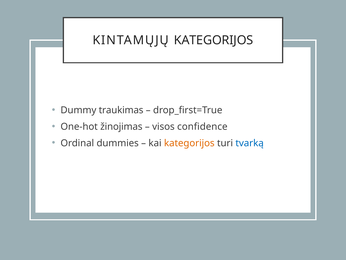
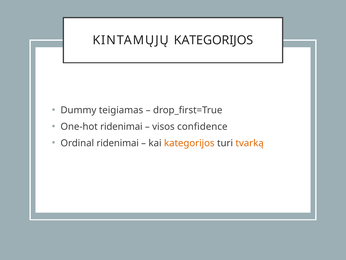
traukimas: traukimas -> teigiamas (121, 110)
One-hot žinojimas: žinojimas -> ridenimai (121, 126)
Ordinal dummies: dummies -> ridenimai (118, 143)
tvarką colour: blue -> orange (250, 143)
